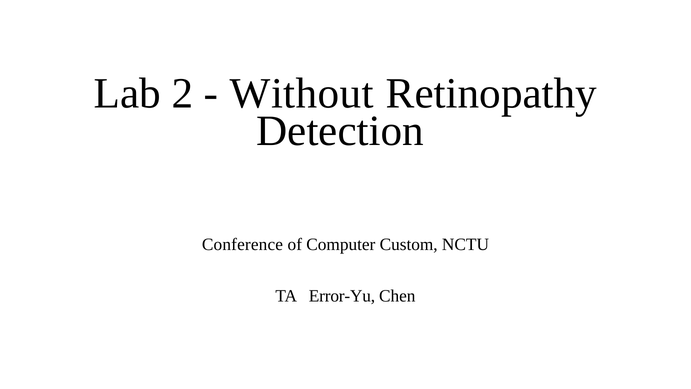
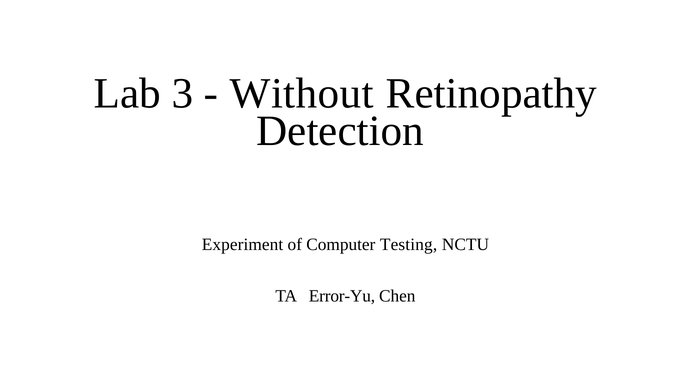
2: 2 -> 3 (182, 93)
Conference: Conference -> Experiment (243, 244)
Custom: Custom -> Testing (409, 244)
